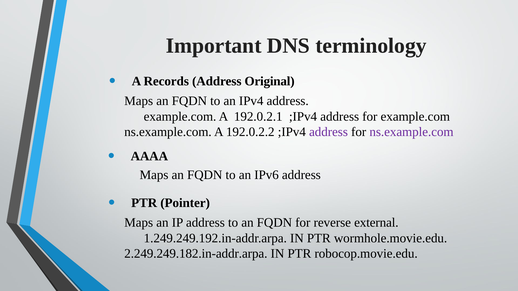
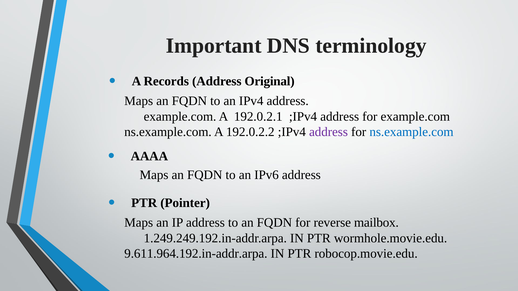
ns.example.com colour: purple -> blue (411, 132)
external: external -> mailbox (376, 223)
2.249.249.182.in-addr.arpa: 2.249.249.182.in-addr.arpa -> 9.611.964.192.in-addr.arpa (196, 254)
